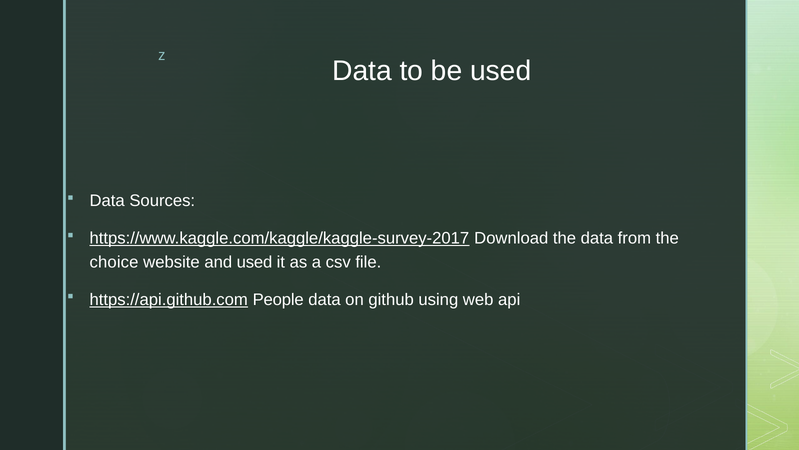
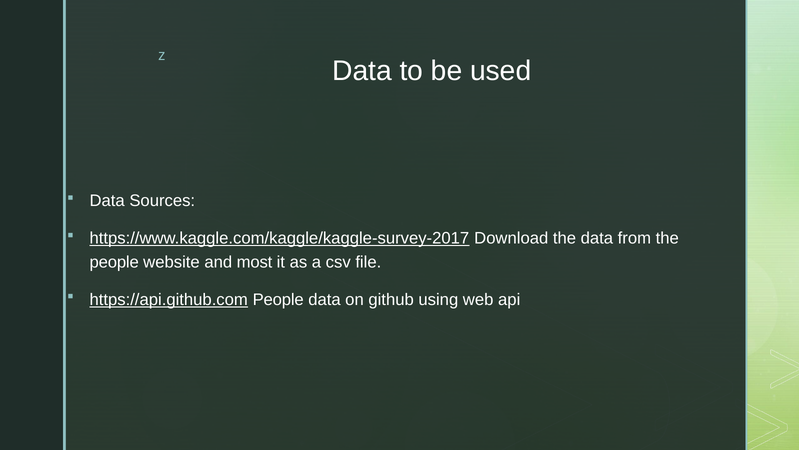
choice: choice -> people (114, 262)
and used: used -> most (255, 262)
